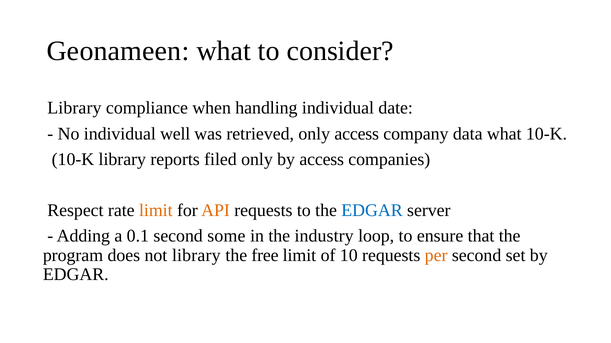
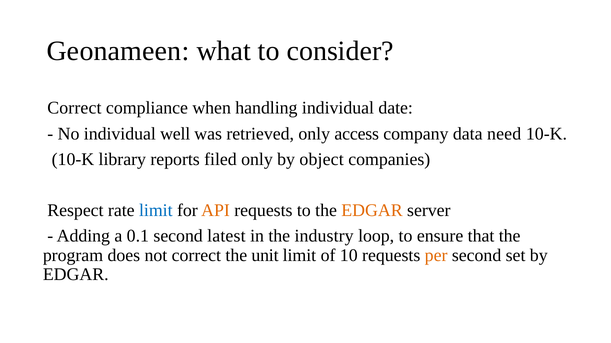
Library: Library -> Correct (74, 108)
data what: what -> need (504, 134)
by access: access -> object (322, 160)
limit colour: orange -> blue (156, 211)
EDGAR colour: blue -> orange (372, 211)
some: some -> latest (226, 236)
not library: library -> correct (196, 256)
free: free -> unit (265, 256)
